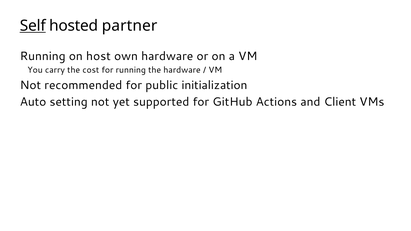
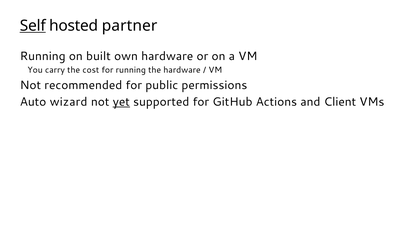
host: host -> built (98, 56)
initialization: initialization -> permissions (214, 85)
setting: setting -> wizard (69, 102)
yet underline: none -> present (121, 102)
